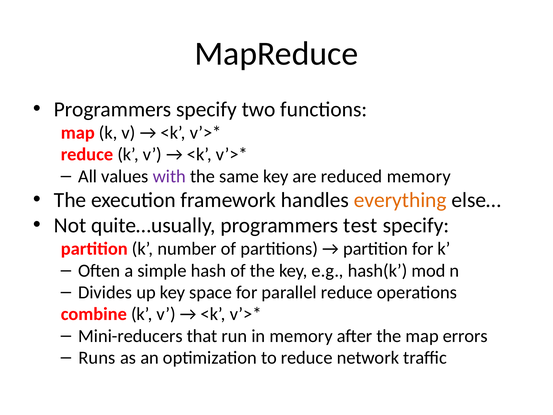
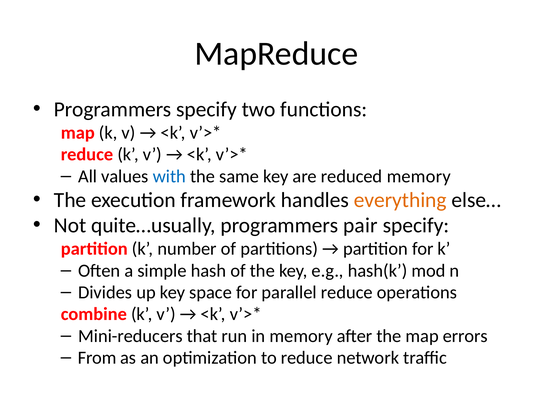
with colour: purple -> blue (169, 176)
test: test -> pair (360, 225)
Runs: Runs -> From (97, 358)
